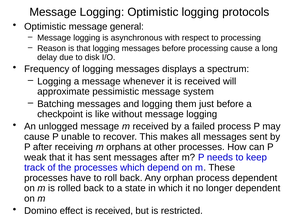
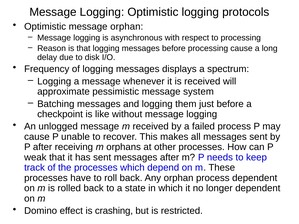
message general: general -> orphan (127, 27)
effect is received: received -> crashing (114, 211)
